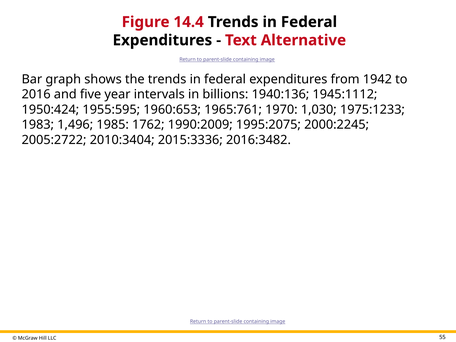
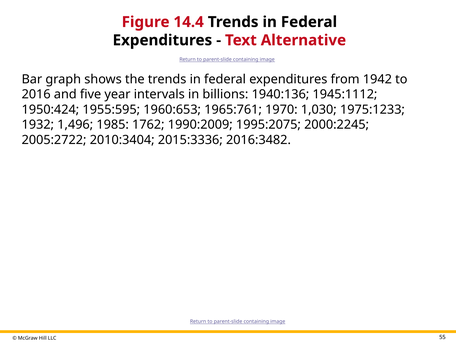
1983: 1983 -> 1932 (38, 125)
